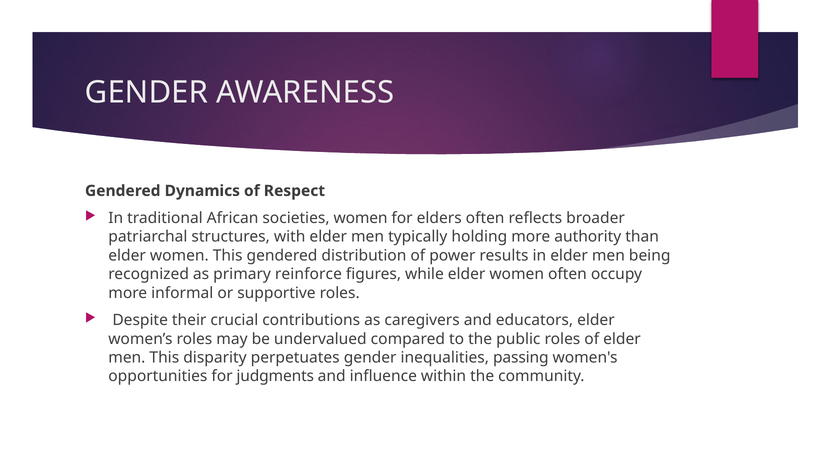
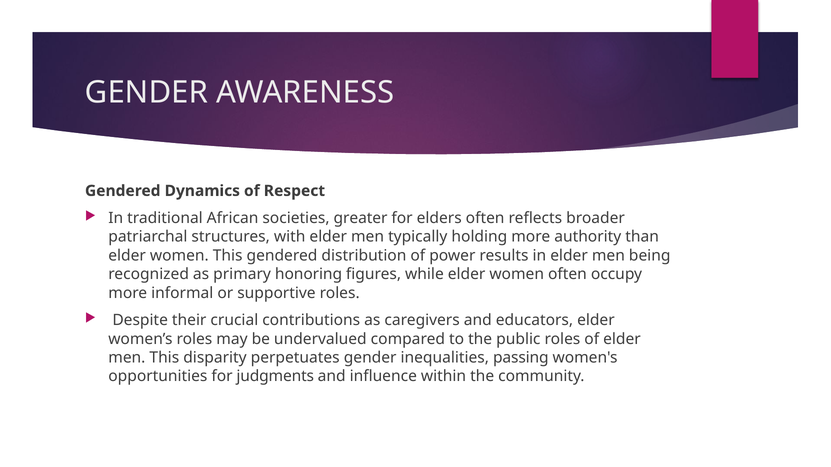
societies women: women -> greater (361, 218)
reinforce: reinforce -> honoring (309, 274)
